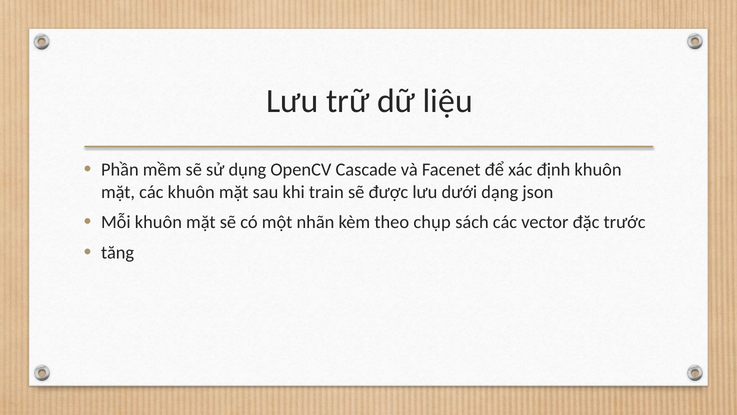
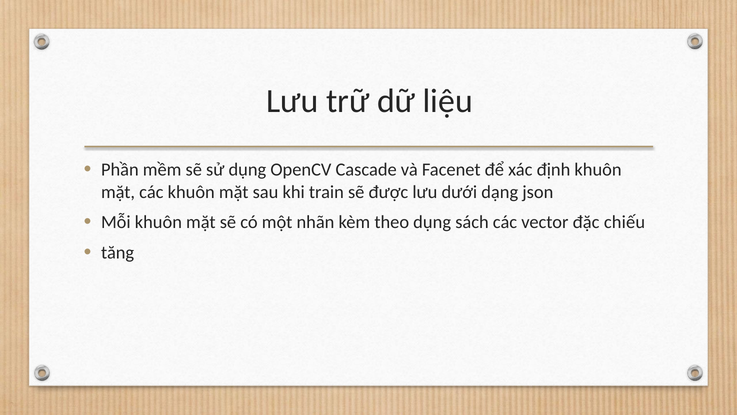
theo chụp: chụp -> dụng (432, 222)
trước: trước -> chiếu (625, 222)
